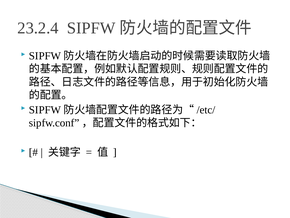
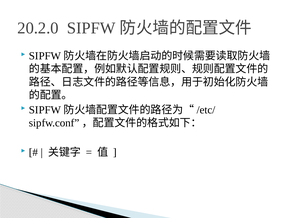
23.2.4: 23.2.4 -> 20.2.0 (38, 28)
